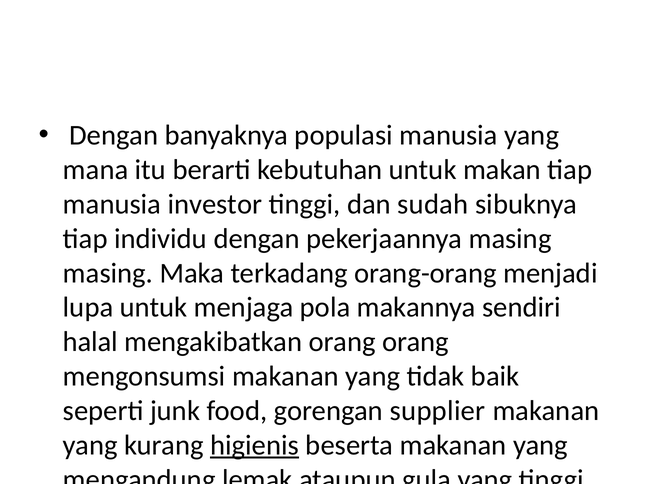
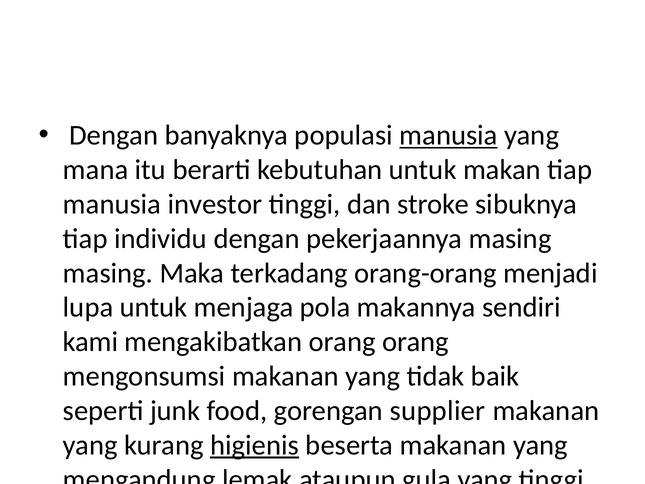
manusia underline: none -> present (449, 135)
dan sudah: sudah -> stroke (433, 204)
halal: halal -> kami (90, 342)
